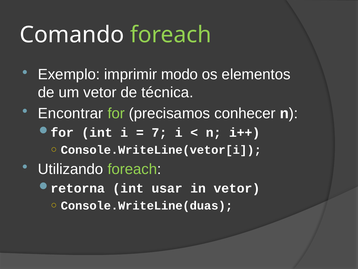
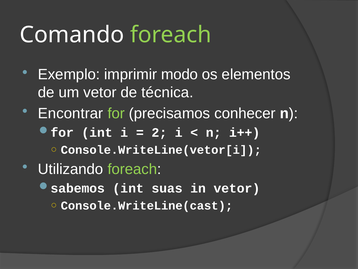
7: 7 -> 2 (159, 132)
retorna: retorna -> sabemos (78, 188)
usar: usar -> suas (167, 188)
Console.WriteLine(duas: Console.WriteLine(duas -> Console.WriteLine(cast (147, 205)
